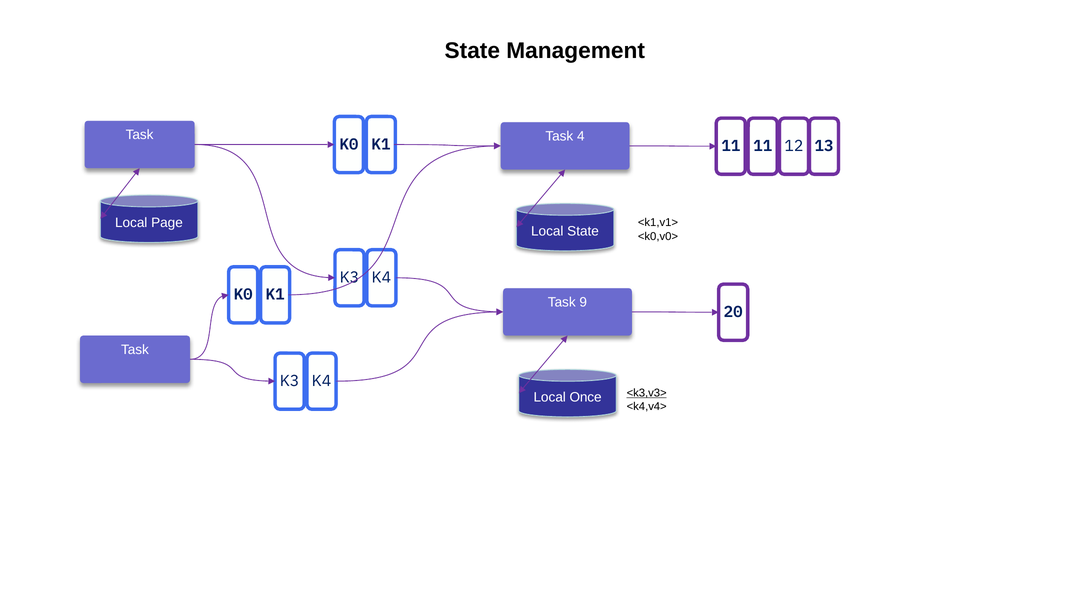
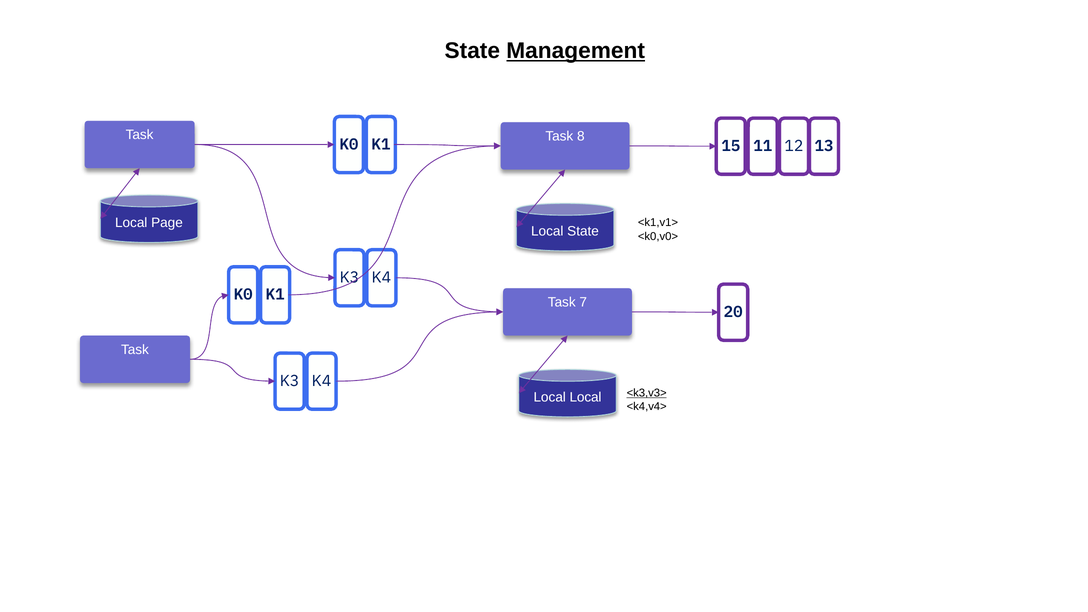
Management underline: none -> present (576, 51)
4: 4 -> 8 (581, 136)
K1 11: 11 -> 15 (731, 146)
9: 9 -> 7 (583, 302)
Local Once: Once -> Local (586, 397)
